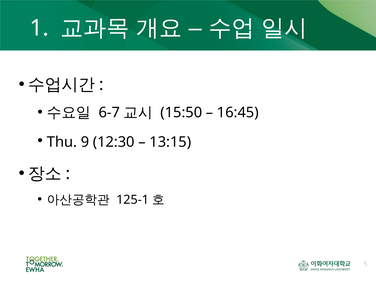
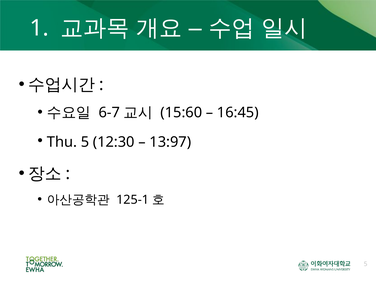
15:50: 15:50 -> 15:60 (181, 113)
Thu 9: 9 -> 5 (85, 142)
13:15: 13:15 -> 13:97 (170, 142)
